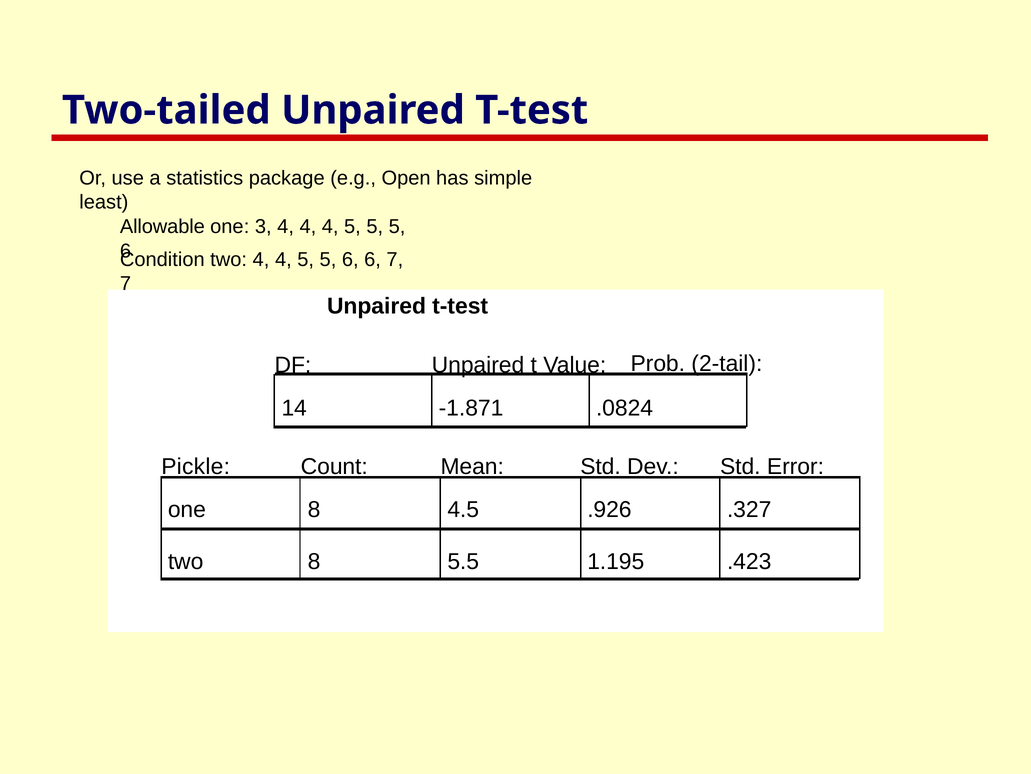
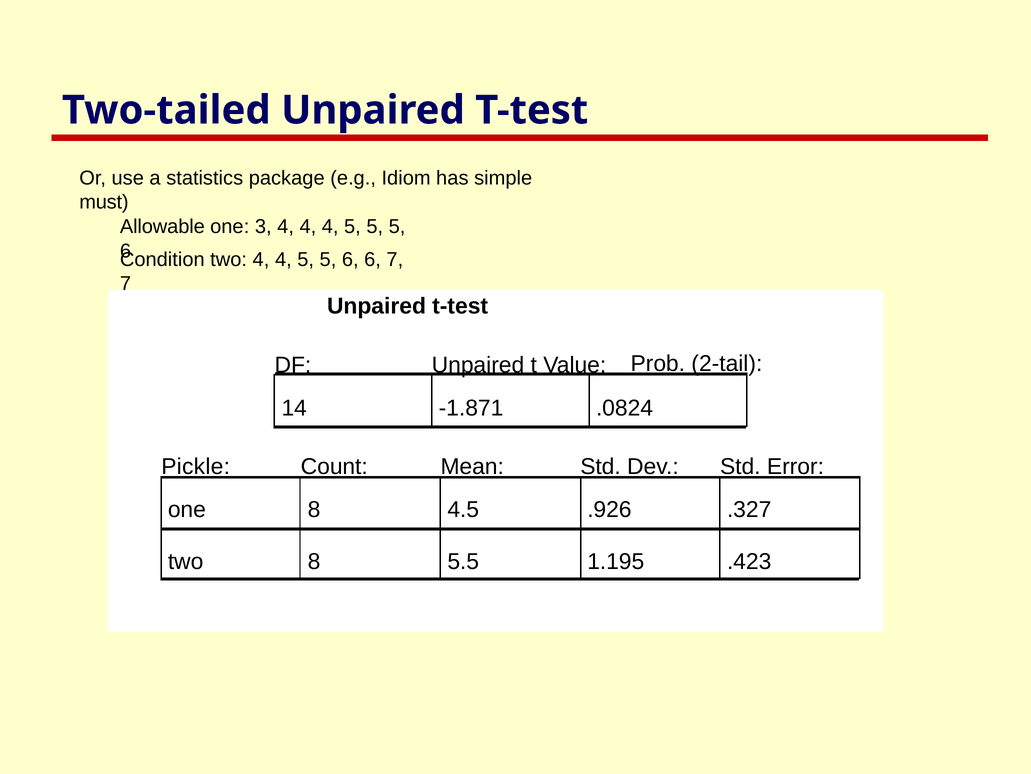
Open: Open -> Idiom (406, 178)
least: least -> must (104, 202)
